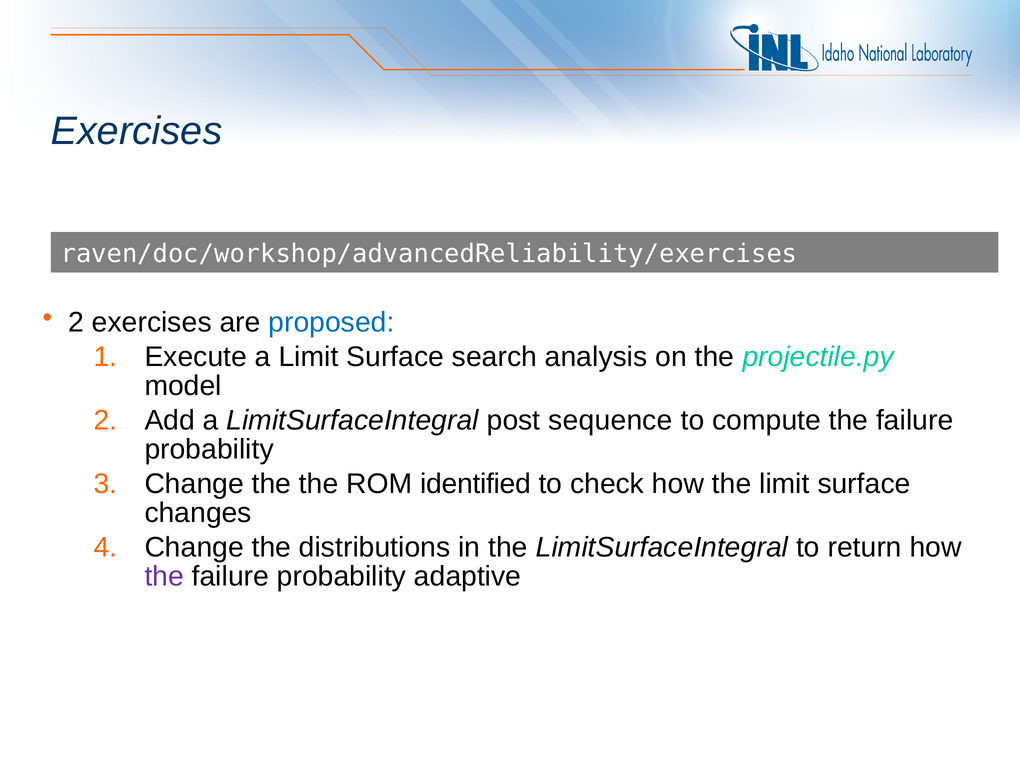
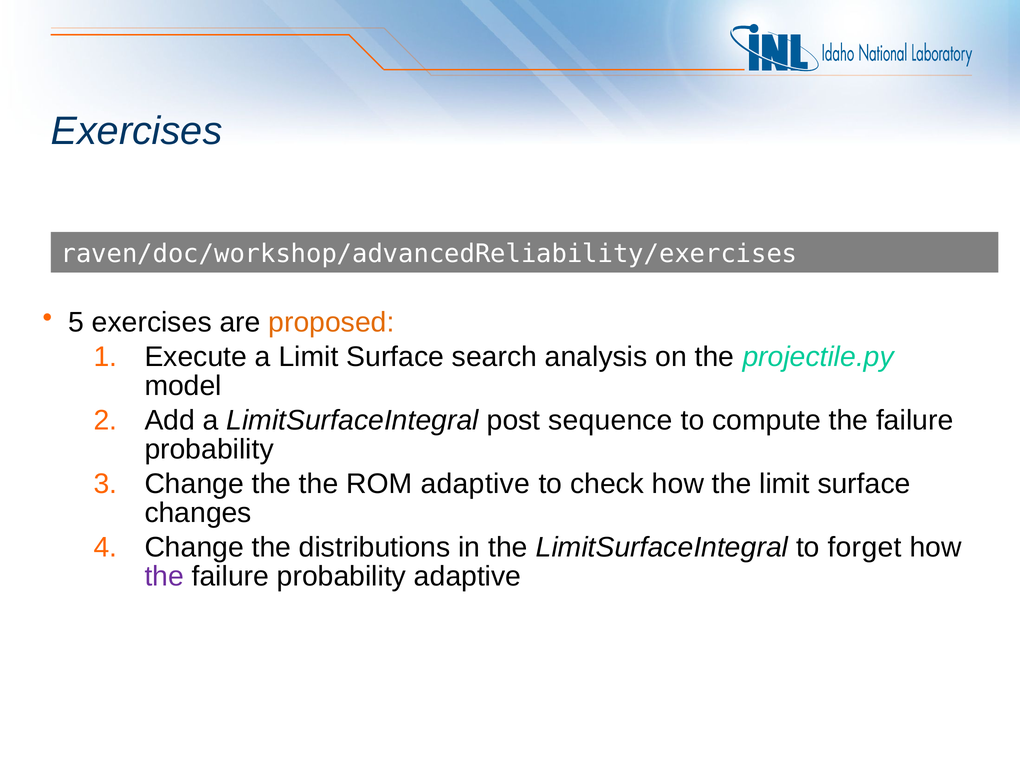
2: 2 -> 5 (76, 322)
proposed colour: blue -> orange (331, 322)
ROM identified: identified -> adaptive (475, 484)
return: return -> forget (865, 547)
